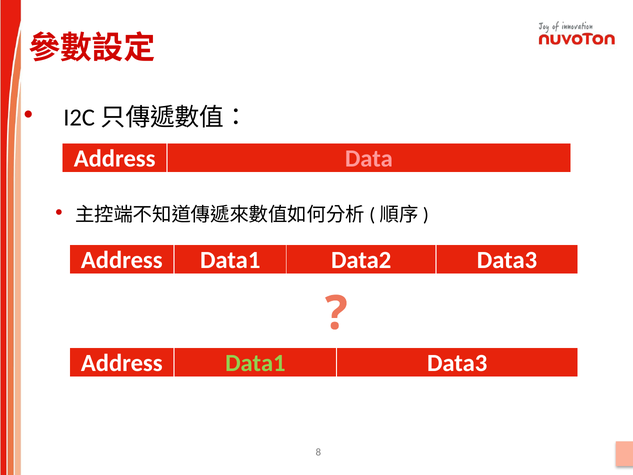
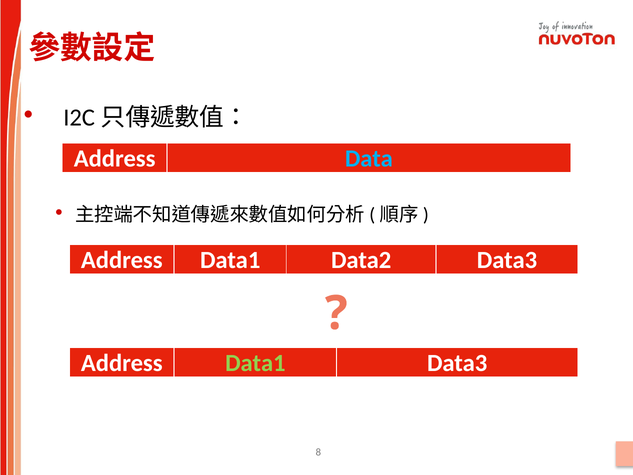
Data colour: pink -> light blue (369, 158)
